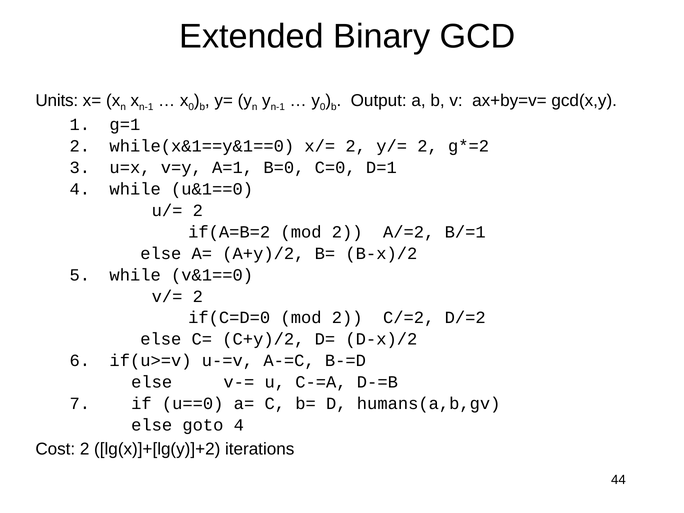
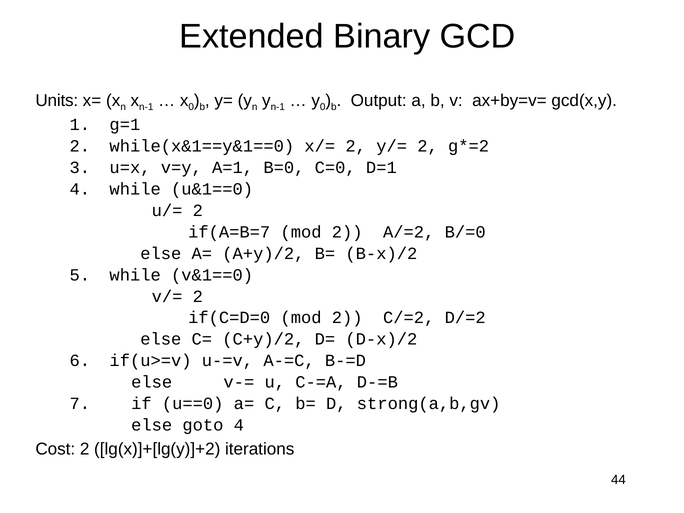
if(A=B=2: if(A=B=2 -> if(A=B=7 (229, 232)
B/=1: B/=1 -> B/=0 (465, 232)
humans(a,b,gv: humans(a,b,gv -> strong(a,b,gv (429, 404)
